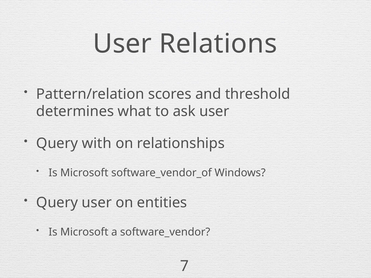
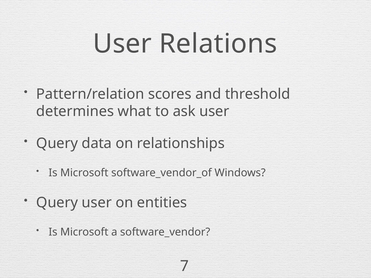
with: with -> data (97, 143)
